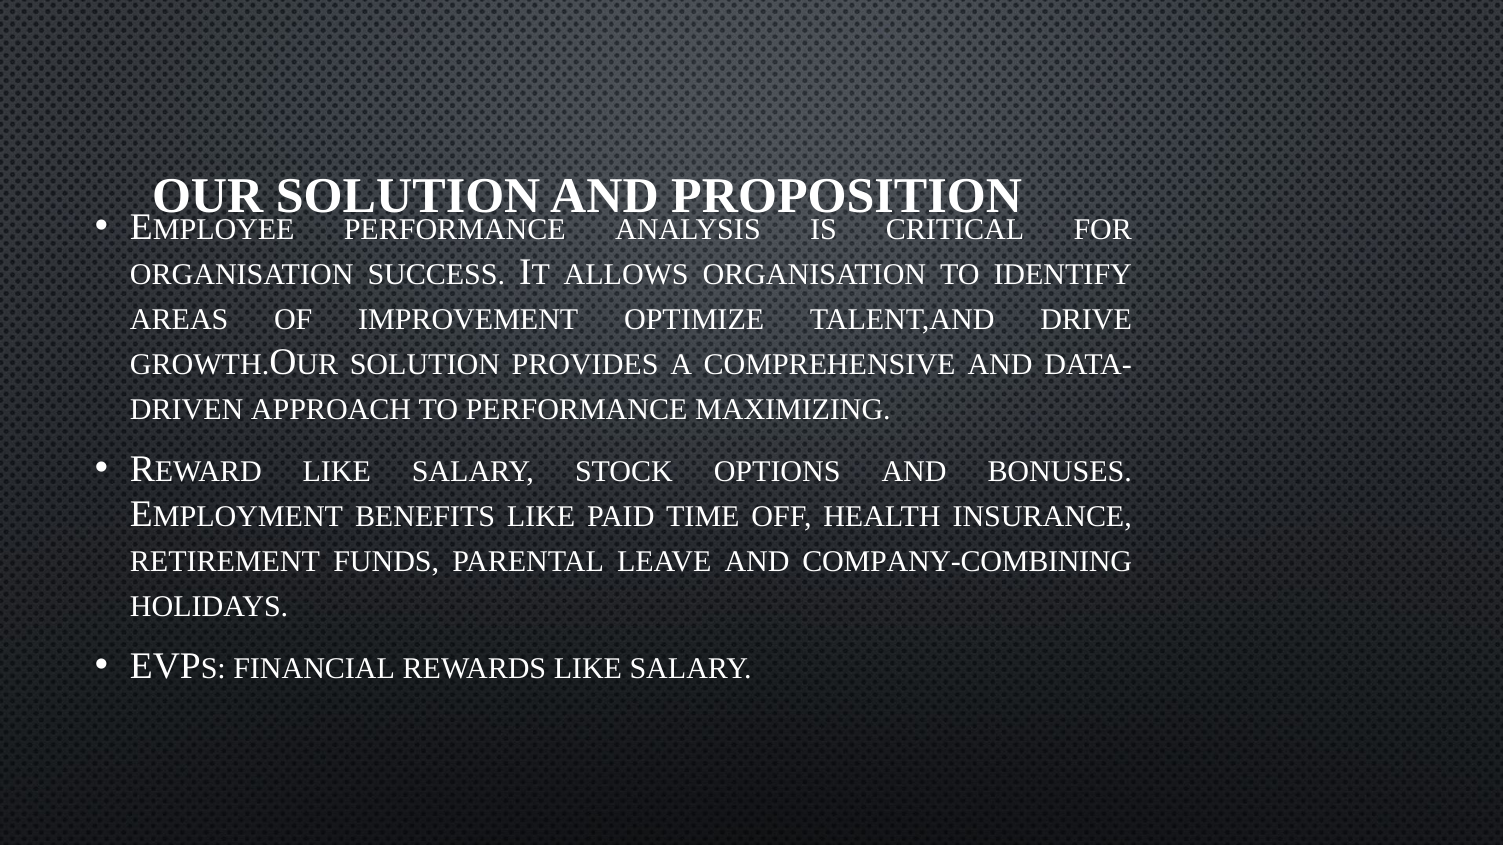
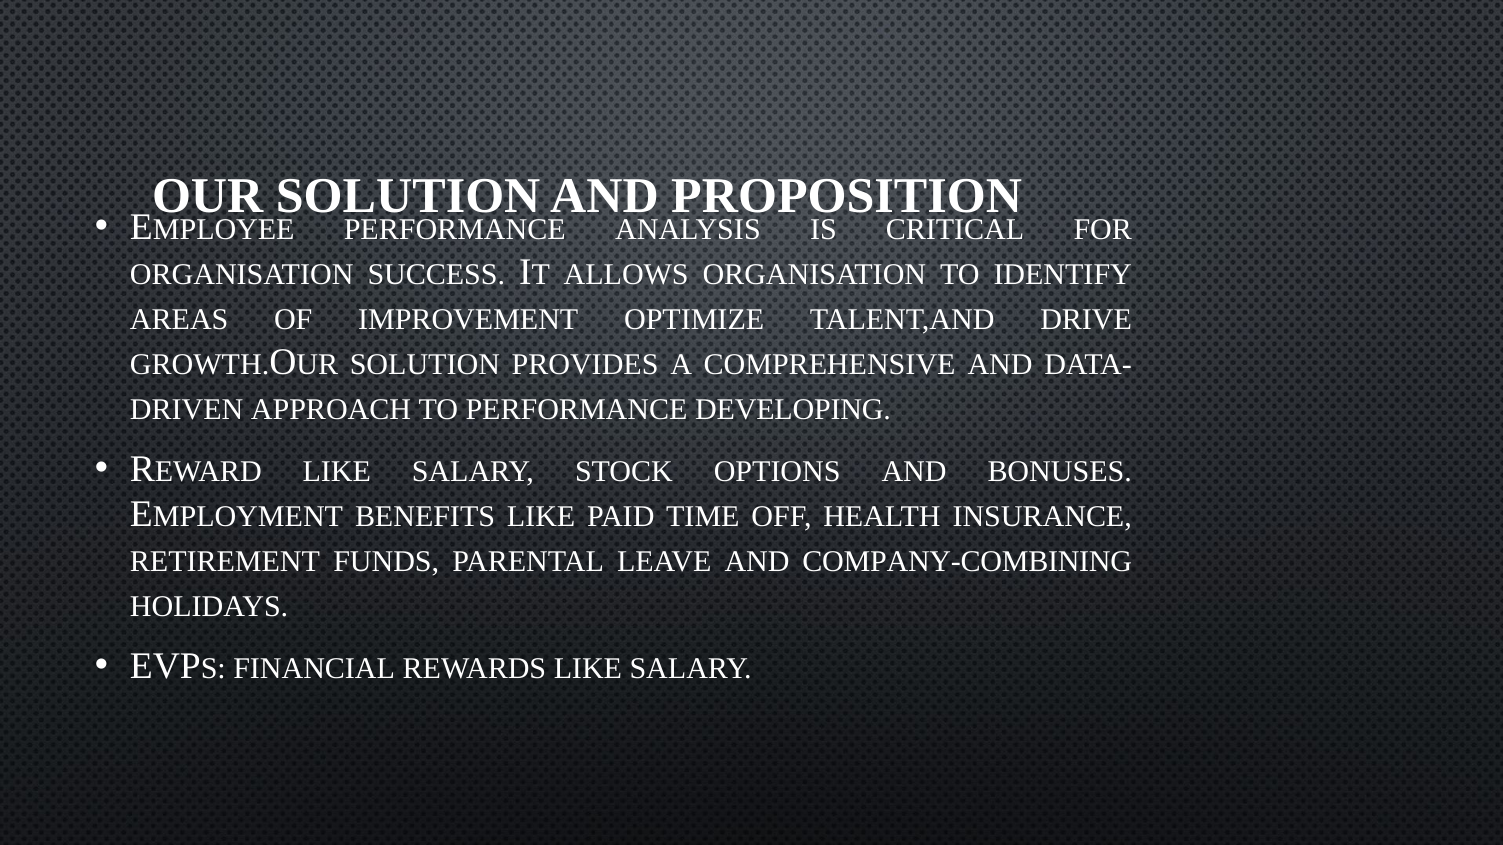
MAXIMIZING: MAXIMIZING -> DEVELOPING (793, 410)
